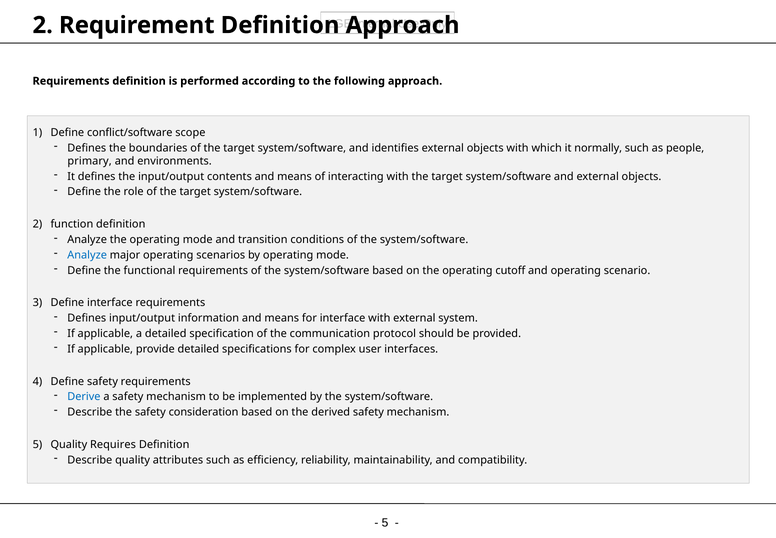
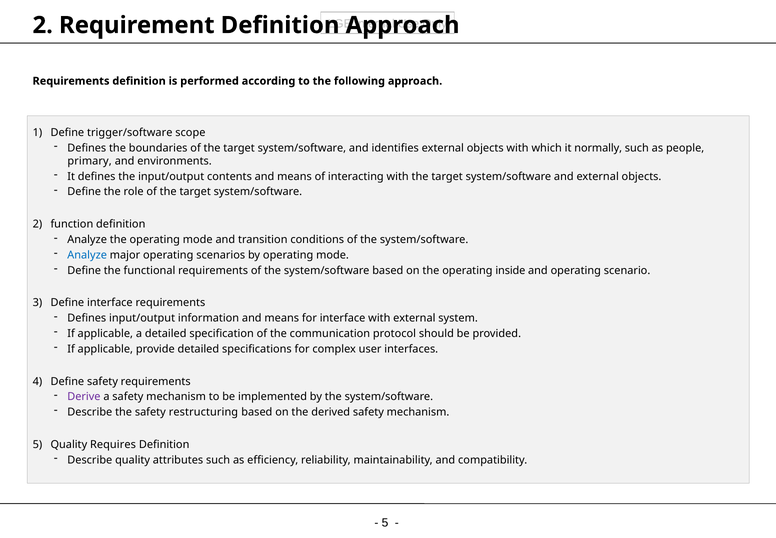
conflict/software: conflict/software -> trigger/software (130, 132)
cutoff: cutoff -> inside (510, 270)
Derive colour: blue -> purple (84, 396)
consideration: consideration -> restructuring (203, 412)
